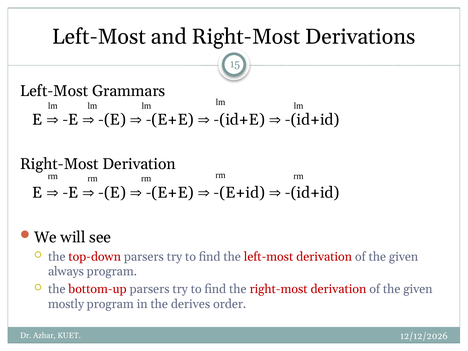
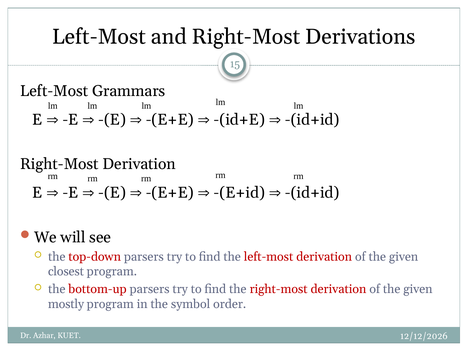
always: always -> closest (66, 272)
derives: derives -> symbol (191, 304)
